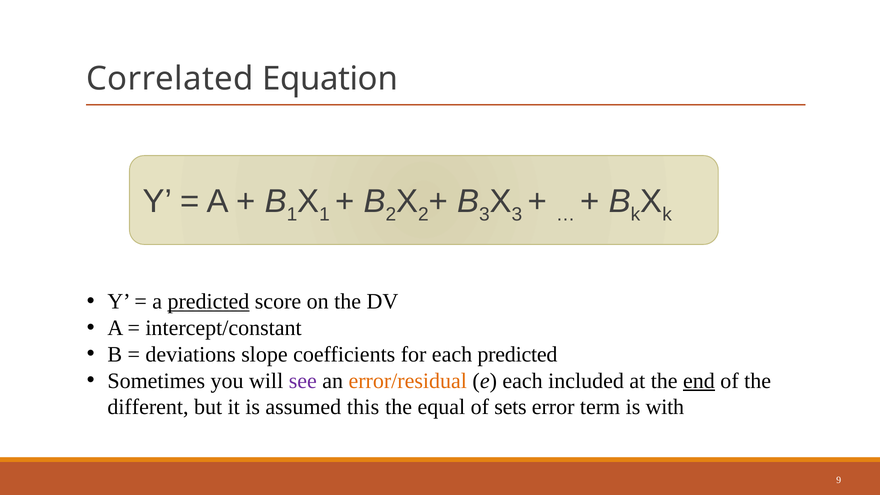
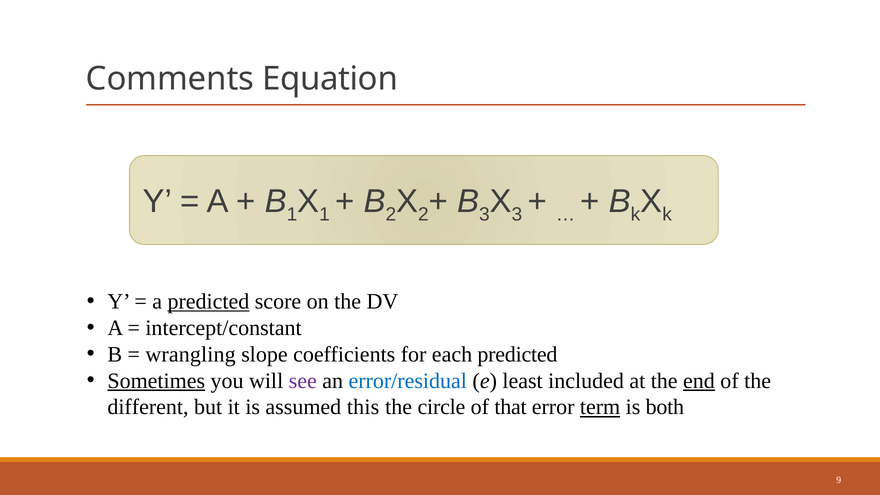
Correlated: Correlated -> Comments (170, 79)
deviations: deviations -> wrangling (191, 354)
Sometimes underline: none -> present (156, 381)
error/residual colour: orange -> blue (408, 381)
e each: each -> least (523, 381)
equal: equal -> circle (441, 407)
sets: sets -> that (511, 407)
term underline: none -> present (600, 407)
with: with -> both (665, 407)
